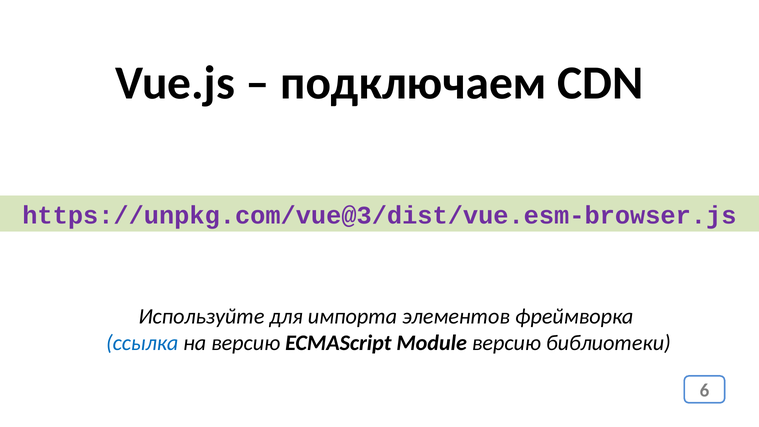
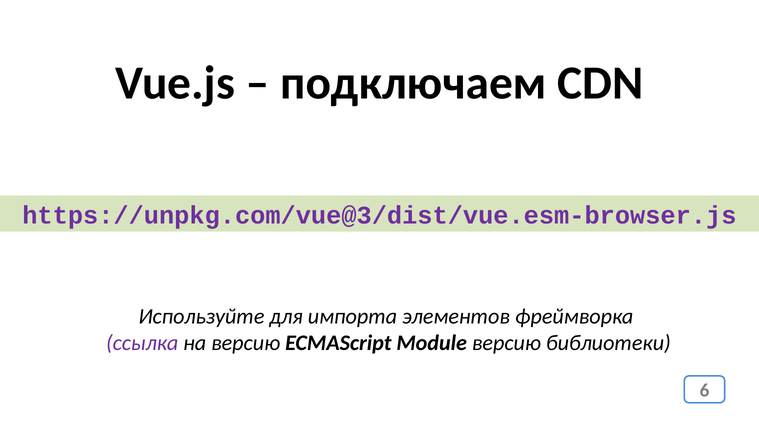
ссылка colour: blue -> purple (142, 343)
